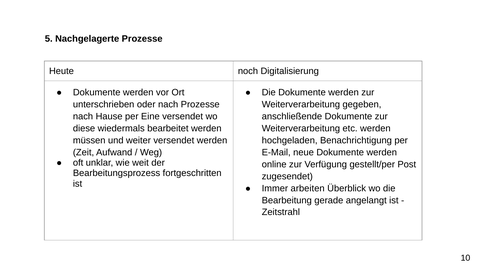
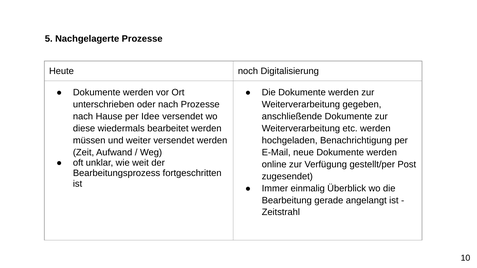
Eine: Eine -> Idee (150, 117)
arbeiten: arbeiten -> einmalig (308, 189)
